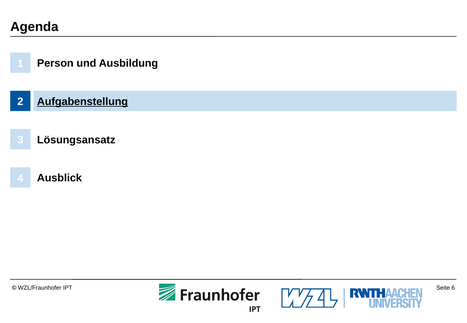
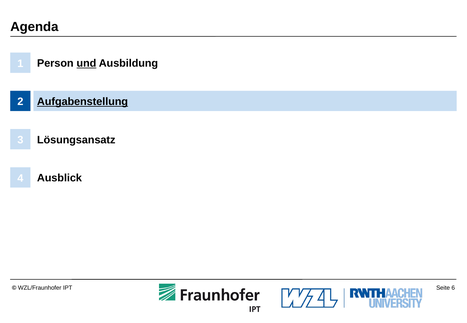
und underline: none -> present (86, 63)
